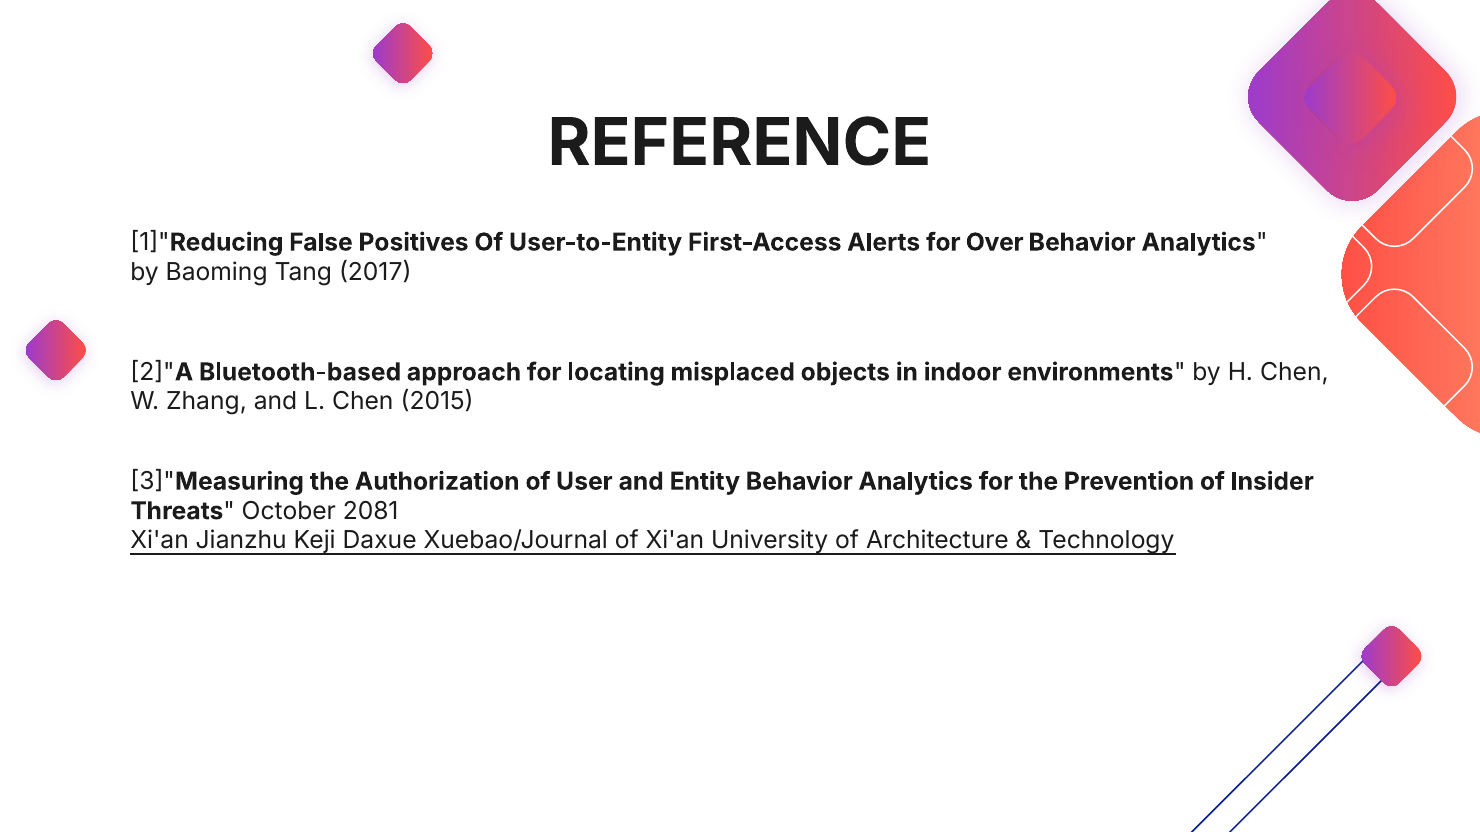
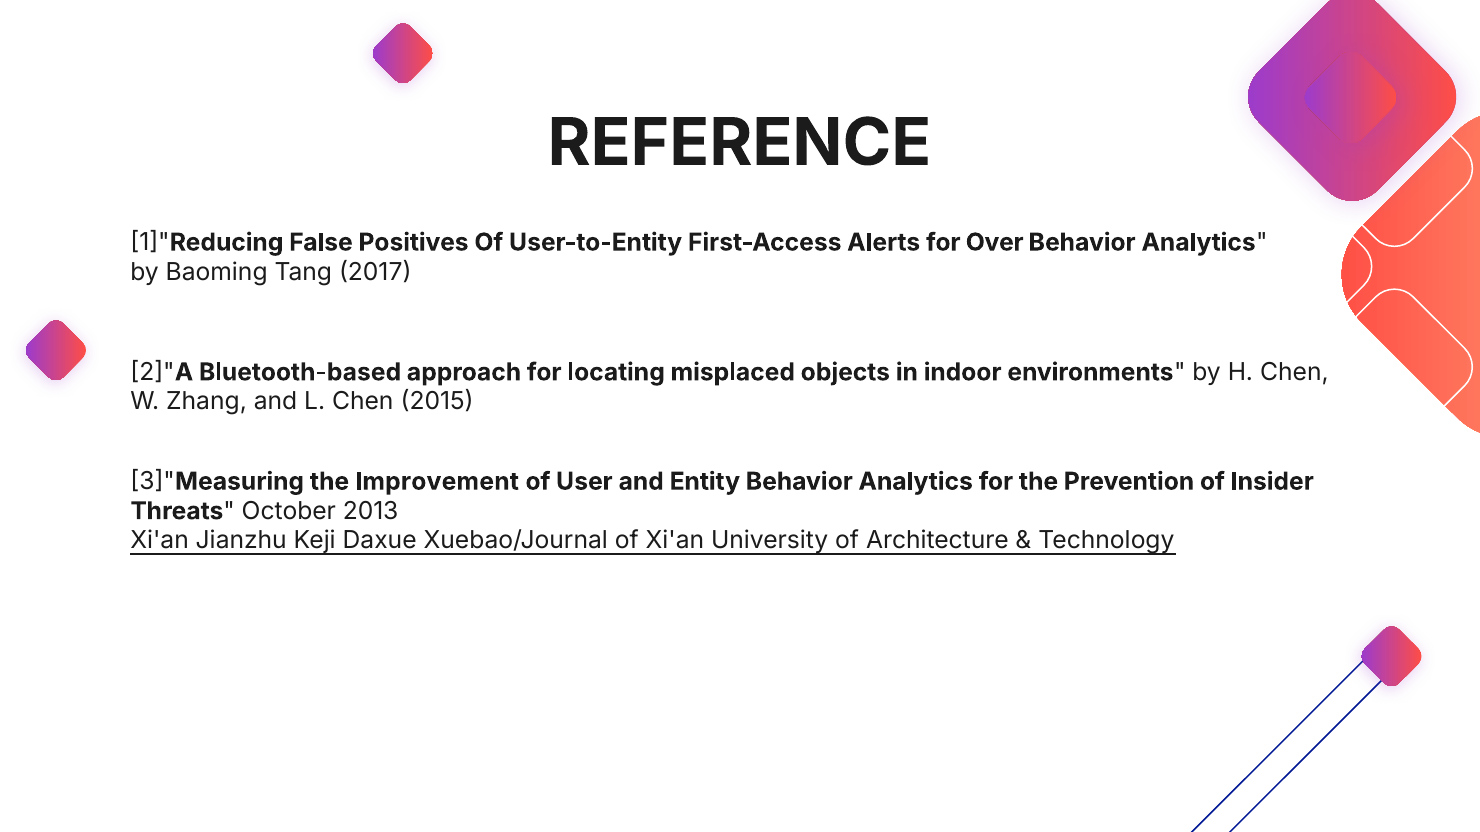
Authorization: Authorization -> Improvement (437, 482)
2081: 2081 -> 2013 (371, 511)
